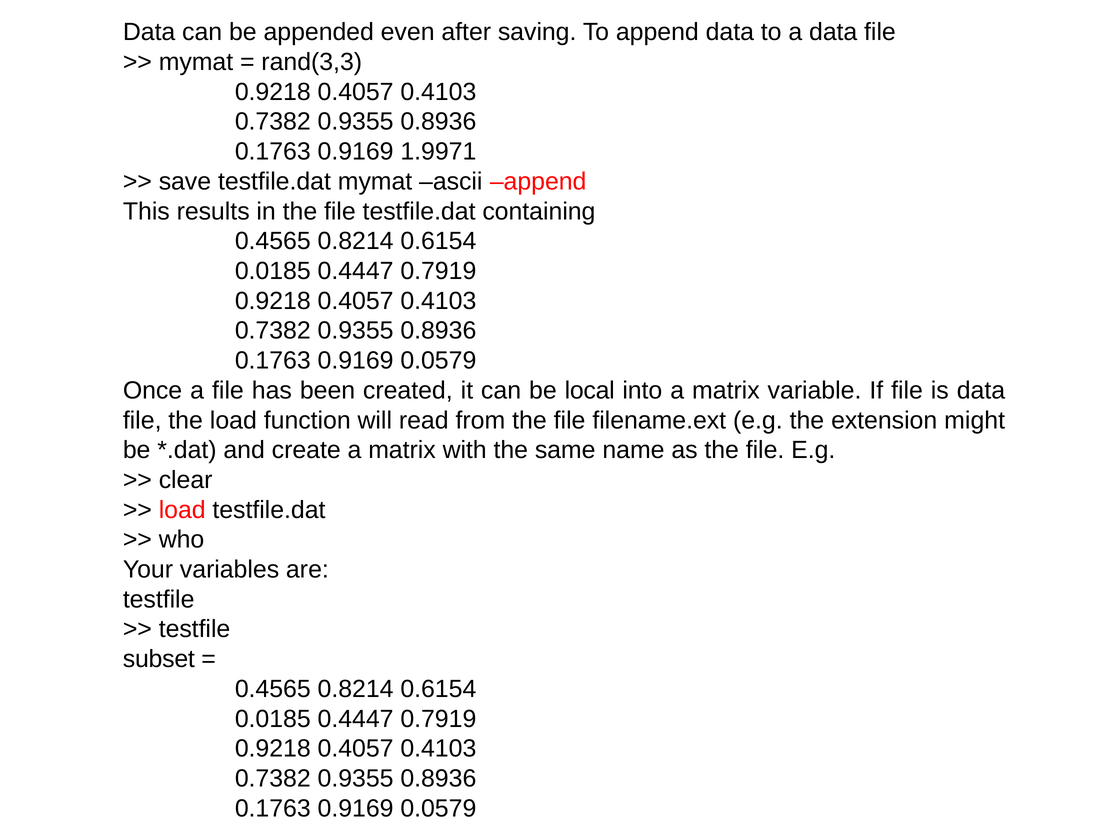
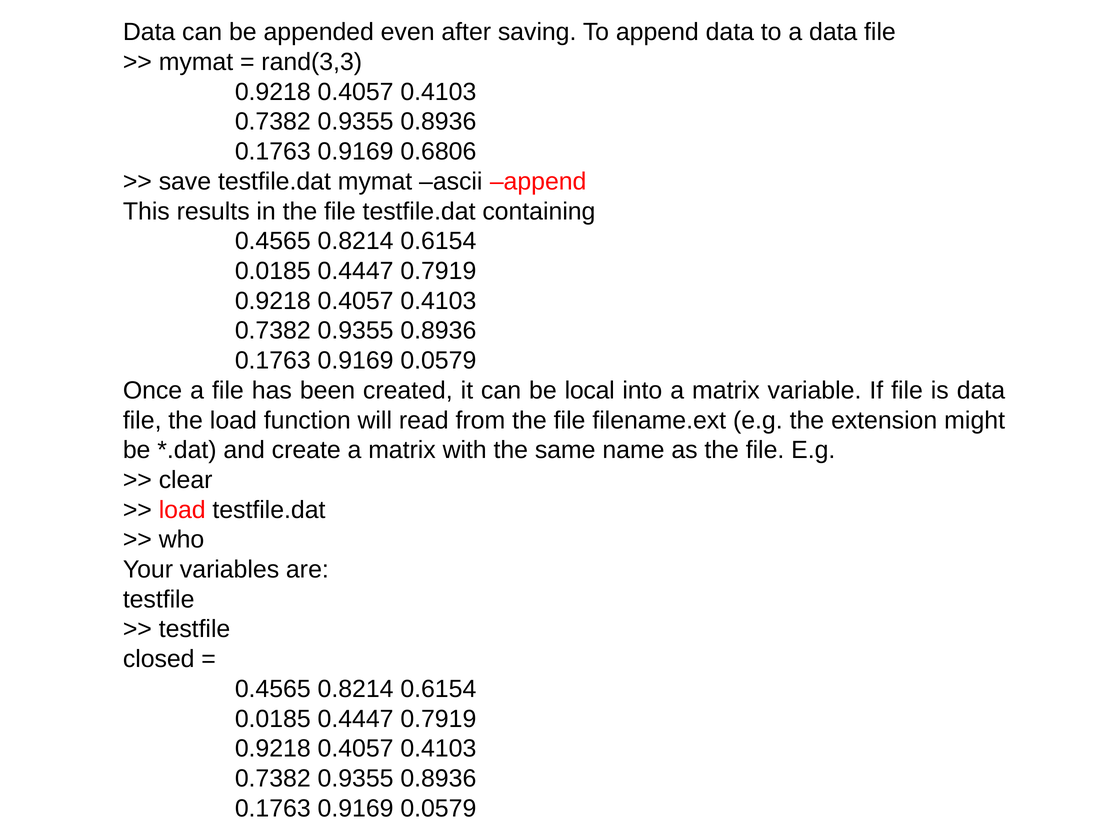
1.9971: 1.9971 -> 0.6806 (438, 152)
subset: subset -> closed (159, 659)
